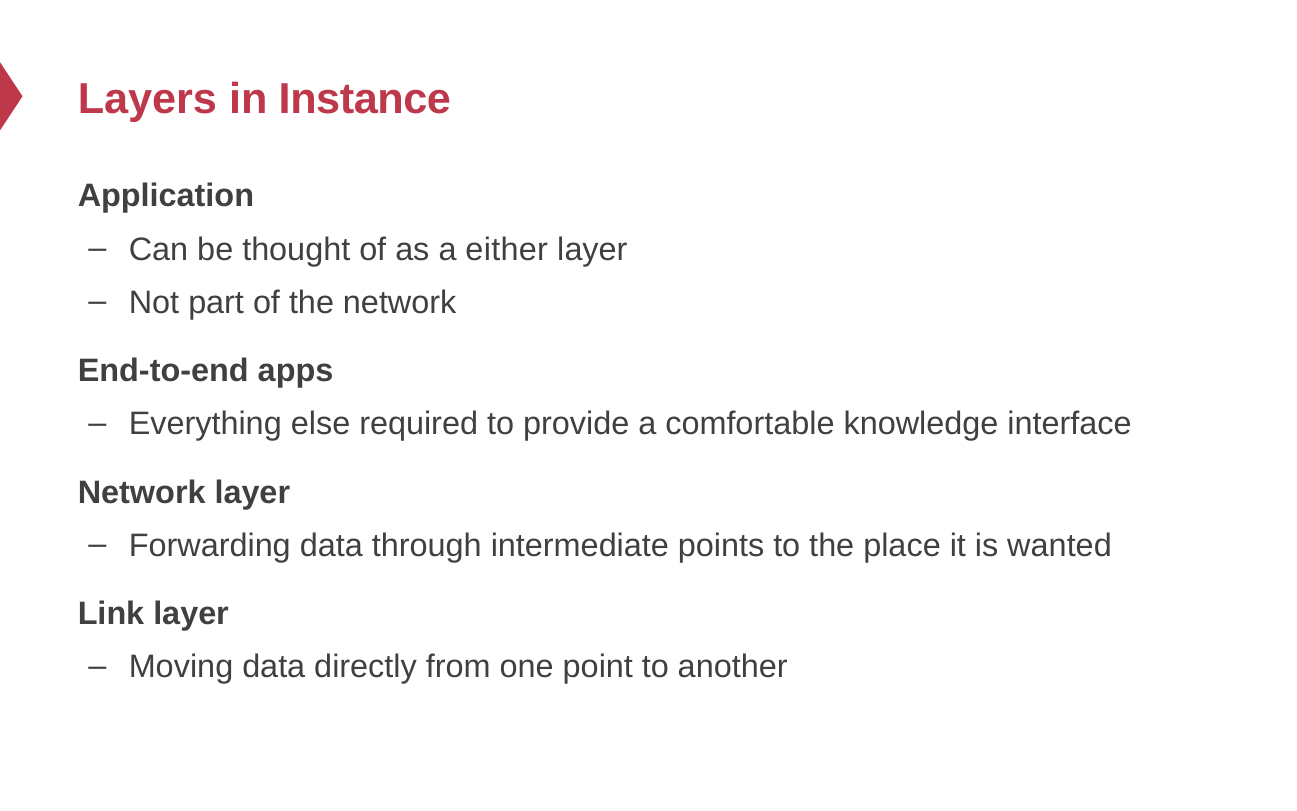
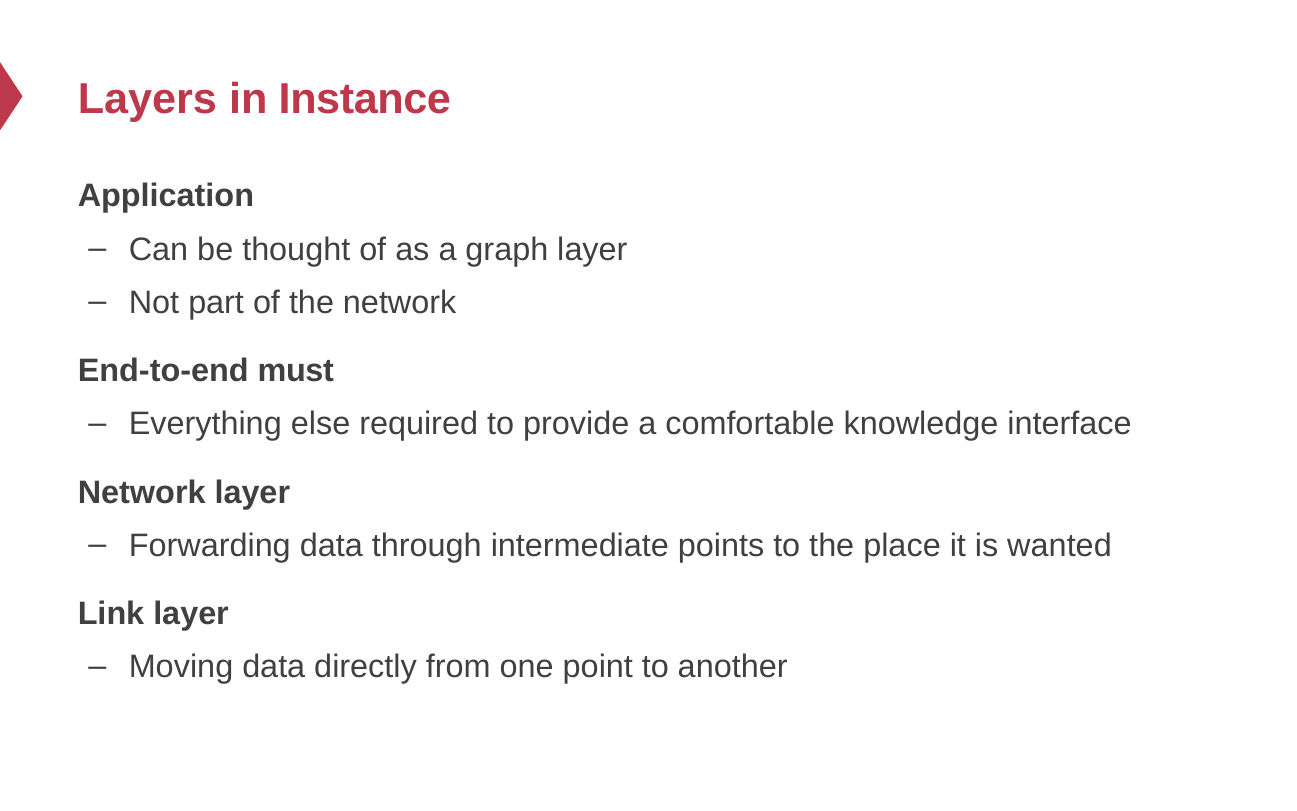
either: either -> graph (507, 249)
apps: apps -> must (296, 371)
